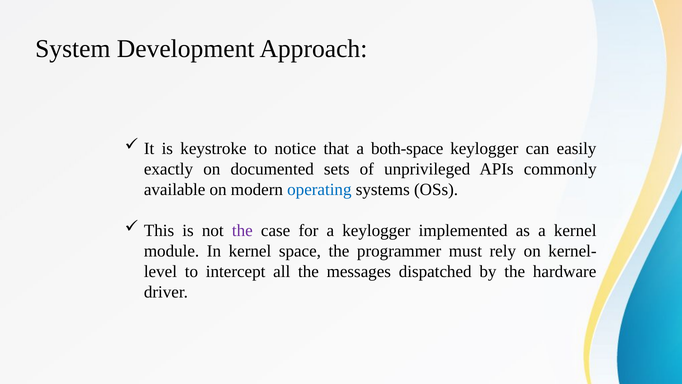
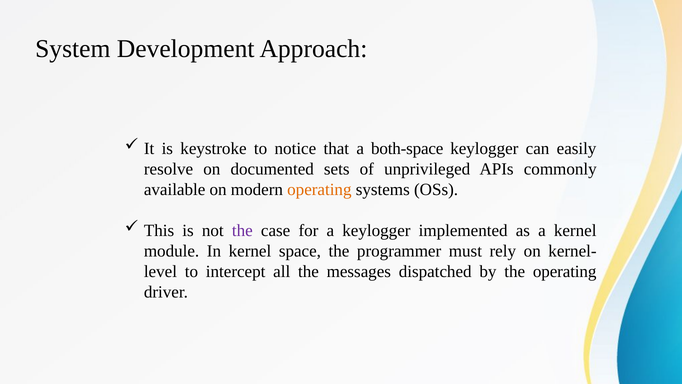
exactly: exactly -> resolve (169, 169)
operating colour: blue -> orange (319, 189)
the hardware: hardware -> operating (565, 271)
